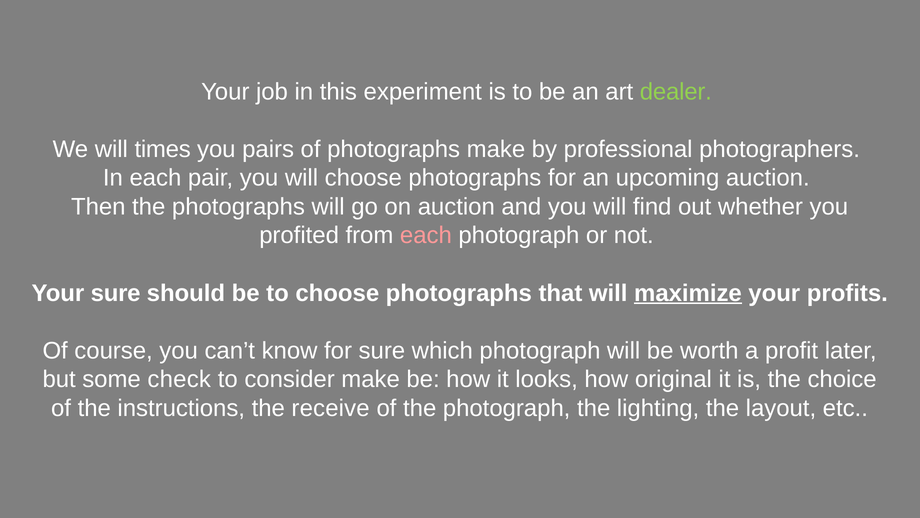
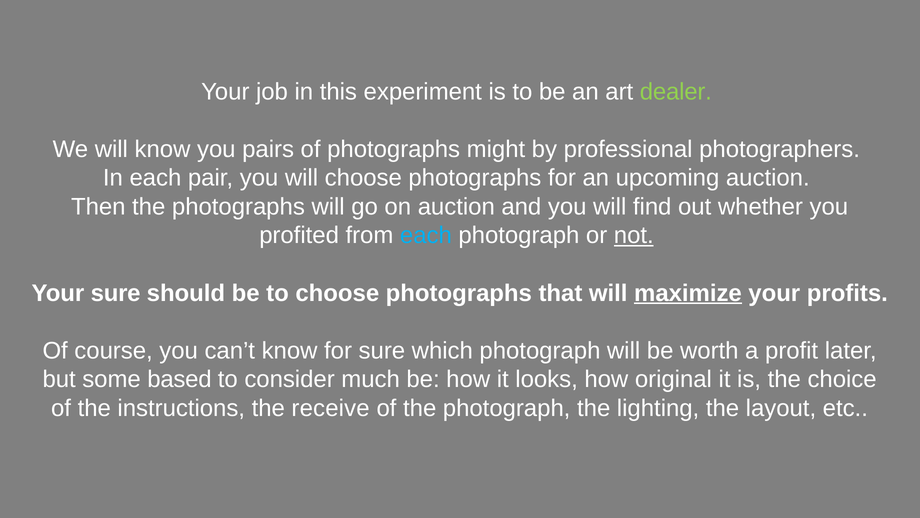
will times: times -> know (163, 149)
photographs make: make -> might (496, 149)
each colour: pink -> light blue (426, 235)
not underline: none -> present (634, 235)
check: check -> based (179, 379)
consider make: make -> much (371, 379)
